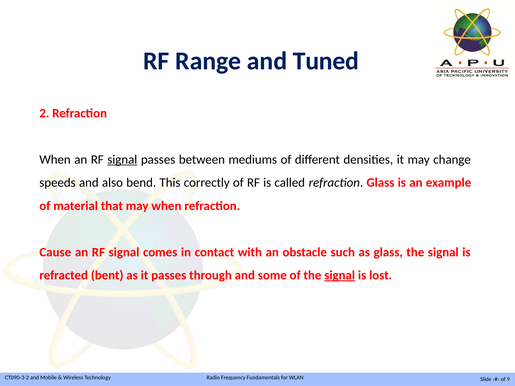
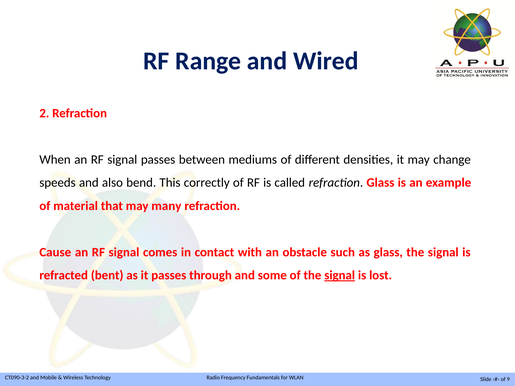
Tuned: Tuned -> Wired (326, 61)
signal underline: present -> none (122, 160)
may when: when -> many (166, 206)
